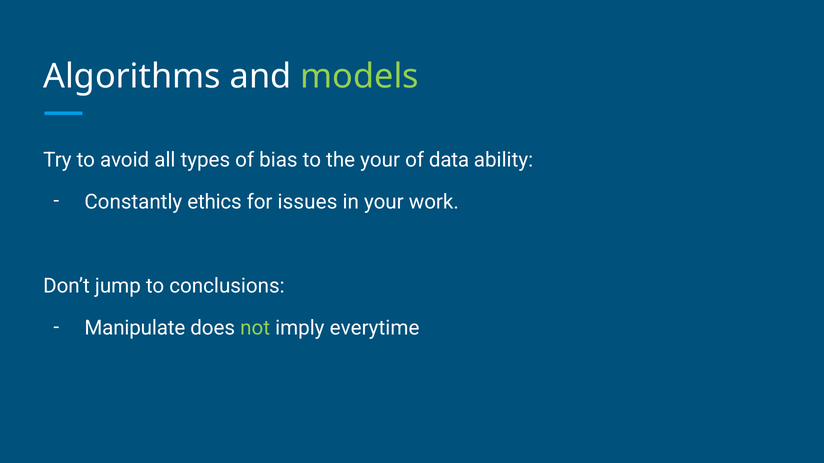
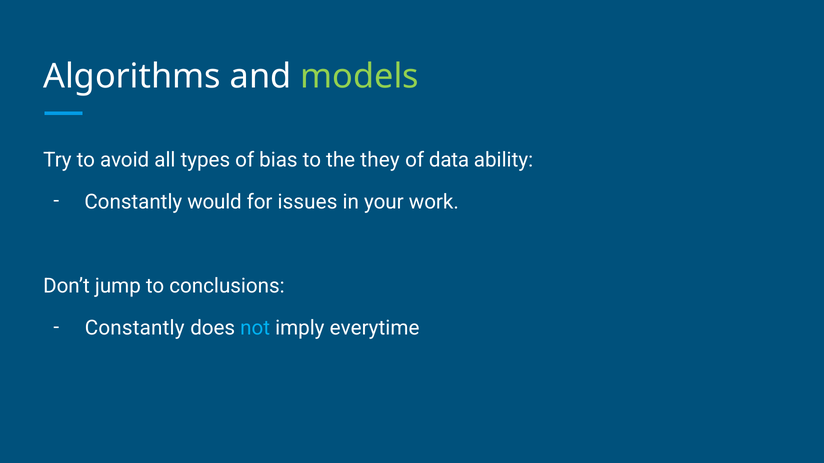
the your: your -> they (380, 160)
ethics: ethics -> would (214, 202)
Manipulate: Manipulate -> Constantly (135, 329)
not colour: light green -> light blue (255, 329)
